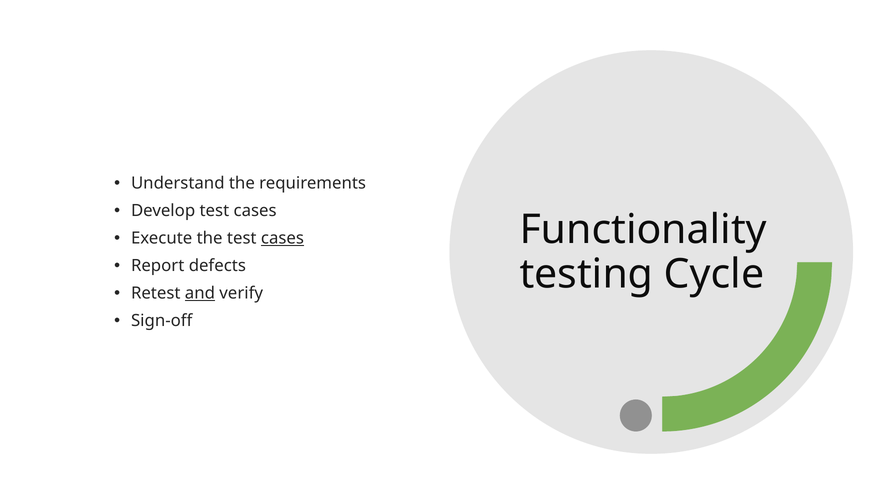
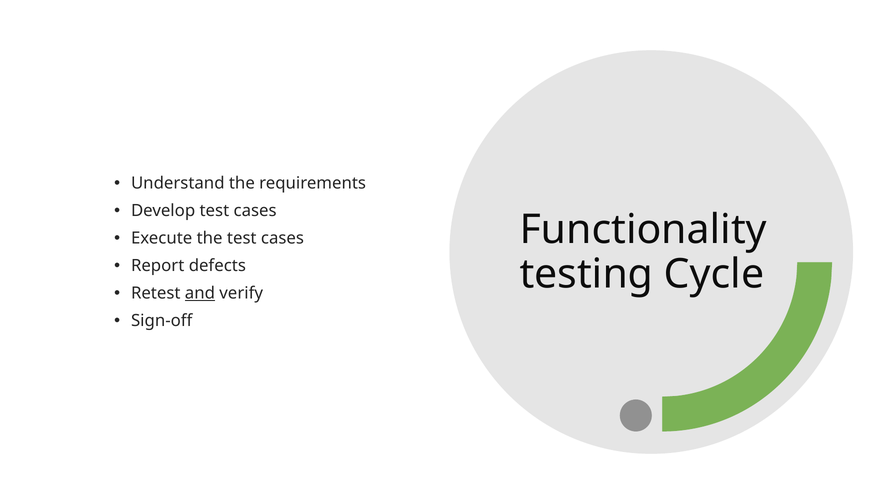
cases underline: present -> none (282, 238)
